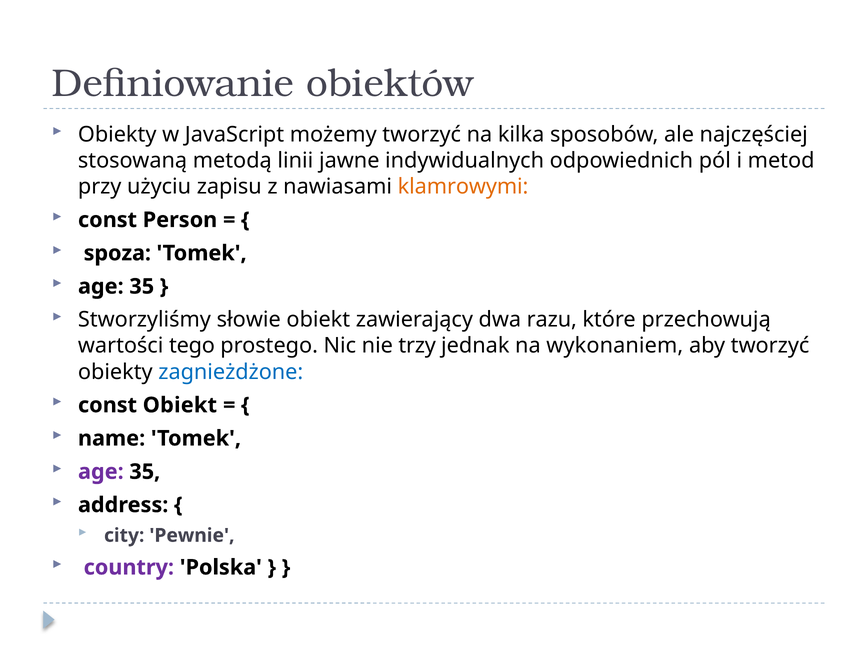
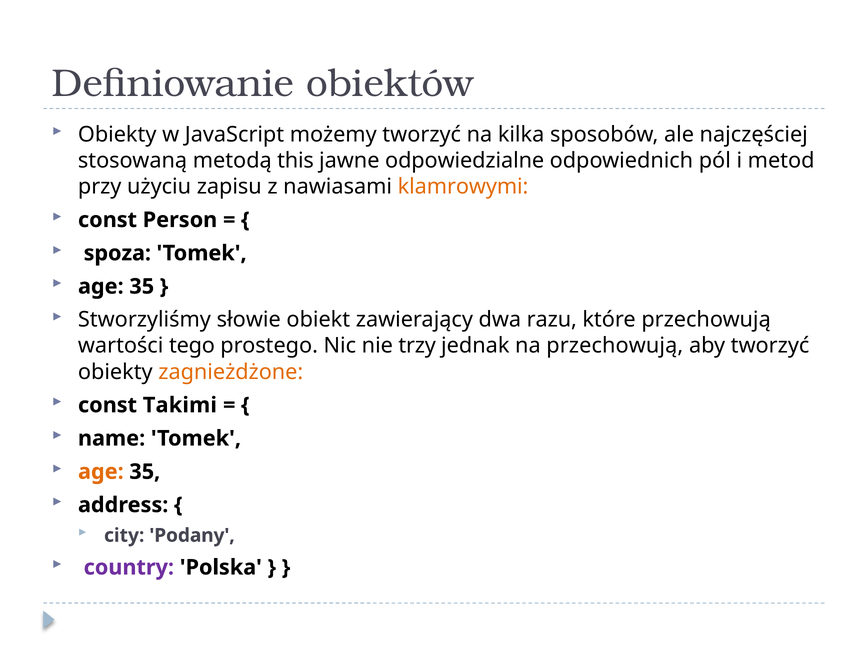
linii: linii -> this (295, 161)
indywidualnych: indywidualnych -> odpowiedzialne (465, 161)
na wykonaniem: wykonaniem -> przechowują (615, 346)
zagnieżdżone colour: blue -> orange (231, 372)
const Obiekt: Obiekt -> Takimi (180, 405)
age colour: purple -> orange (101, 472)
Pewnie: Pewnie -> Podany (192, 535)
